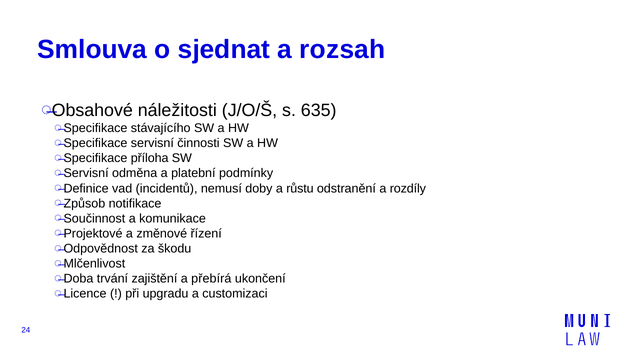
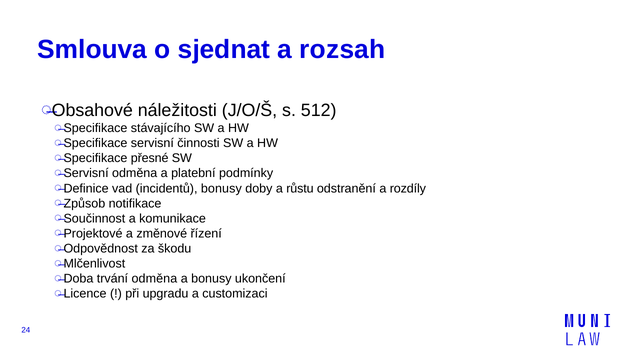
635: 635 -> 512 (319, 110)
příloha: příloha -> přesné (150, 158)
incidentů nemusí: nemusí -> bonusy (221, 188)
trvání zajištění: zajištění -> odměna (154, 279)
a přebírá: přebírá -> bonusy (211, 279)
